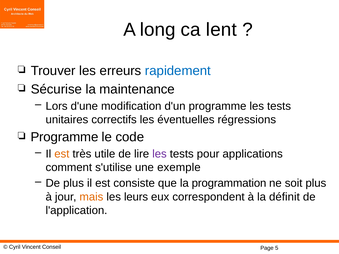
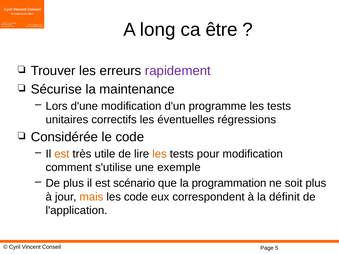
lent: lent -> être (222, 30)
rapidement colour: blue -> purple (178, 71)
Programme: Programme -> Considérée (64, 137)
les colour: purple -> orange (159, 154)
pour applications: applications -> modification (253, 154)
consiste: consiste -> scénario (134, 183)
les leurs: leurs -> code (136, 197)
